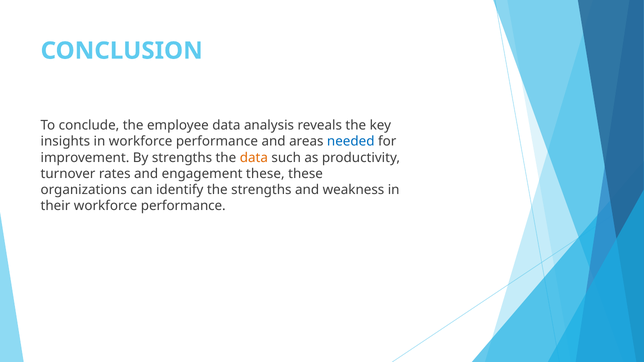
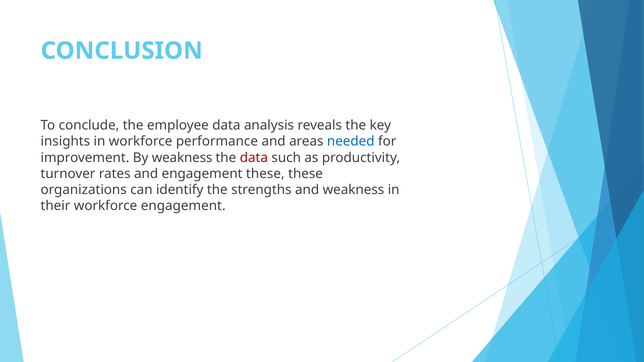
By strengths: strengths -> weakness (182, 158)
data colour: orange -> red (254, 158)
their workforce performance: performance -> engagement (183, 206)
